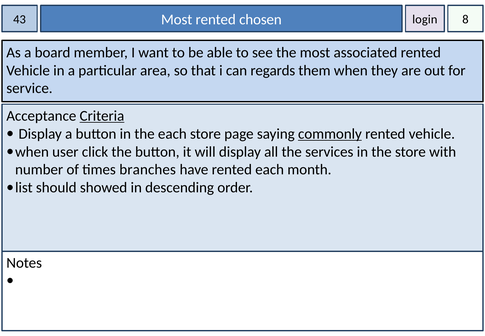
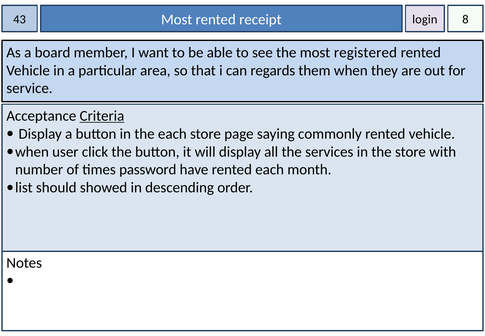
chosen: chosen -> receipt (260, 20)
associated: associated -> registered (365, 52)
commonly underline: present -> none (330, 134)
branches: branches -> password (148, 170)
